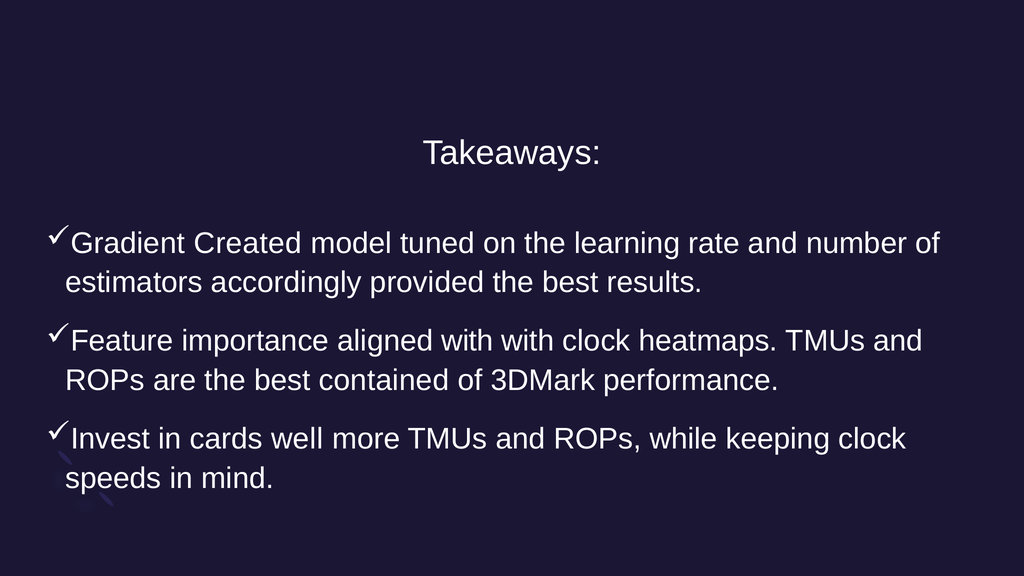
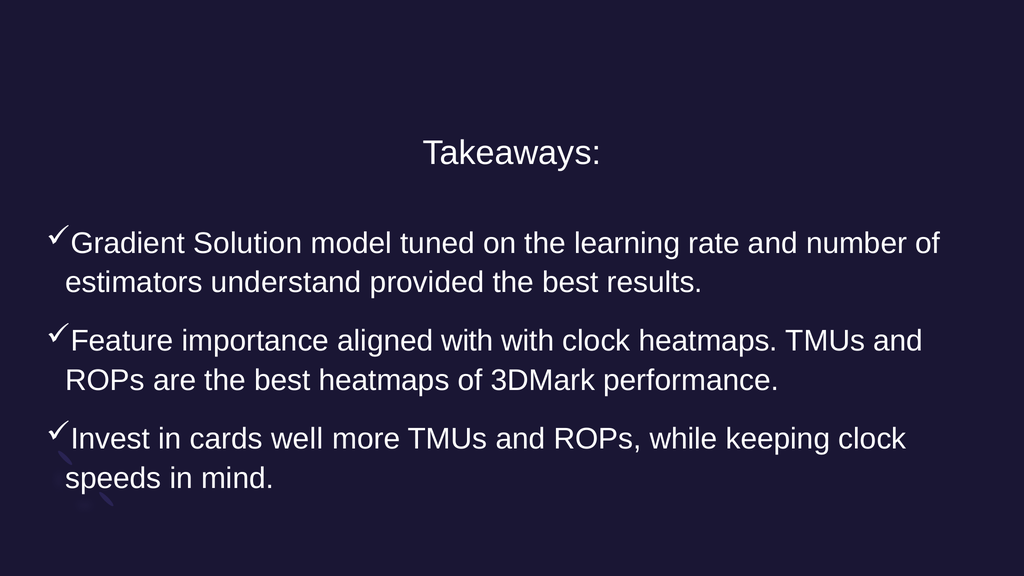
Created: Created -> Solution (248, 243)
accordingly: accordingly -> understand (286, 282)
best contained: contained -> heatmaps (384, 380)
